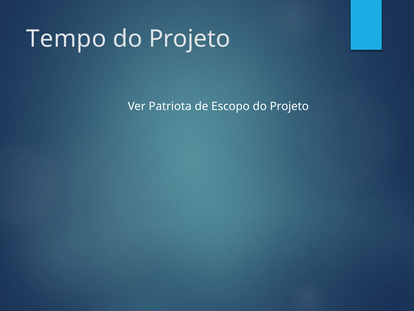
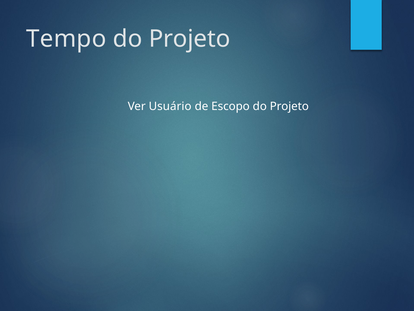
Patriota: Patriota -> Usuário (170, 106)
